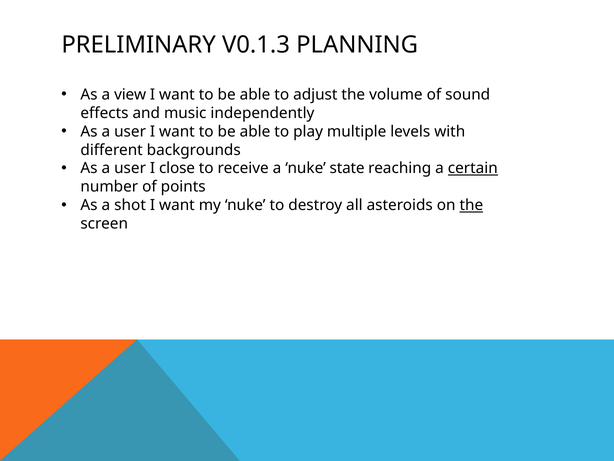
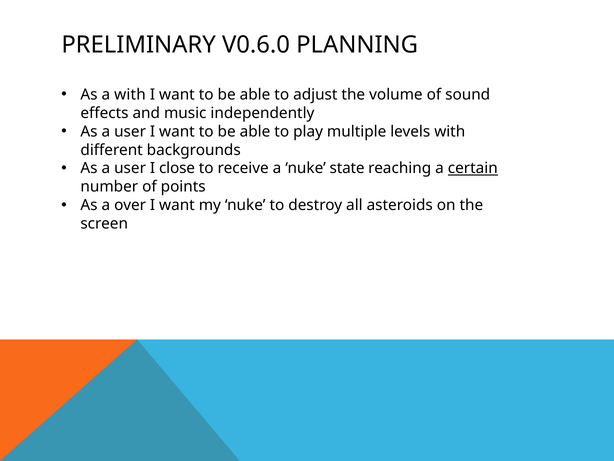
V0.1.3: V0.1.3 -> V0.6.0 (256, 45)
a view: view -> with (130, 95)
shot: shot -> over (130, 205)
the underline: present -> none (471, 205)
